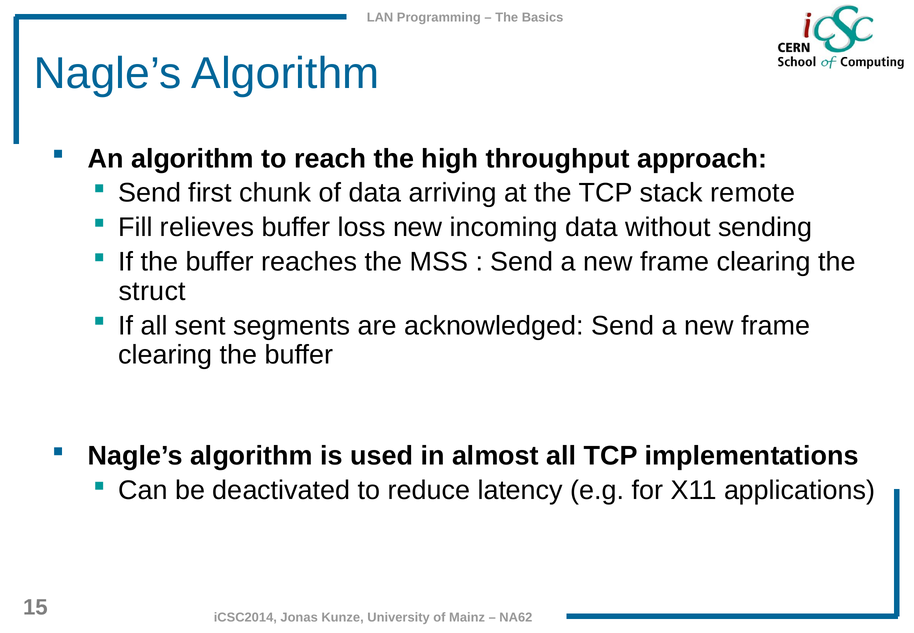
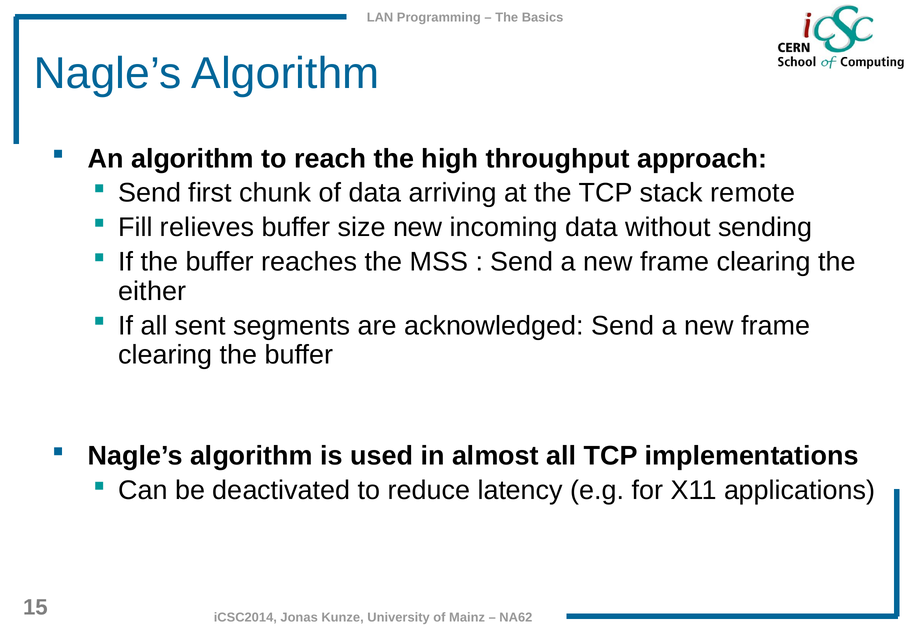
loss: loss -> size (362, 228)
struct: struct -> either (152, 291)
